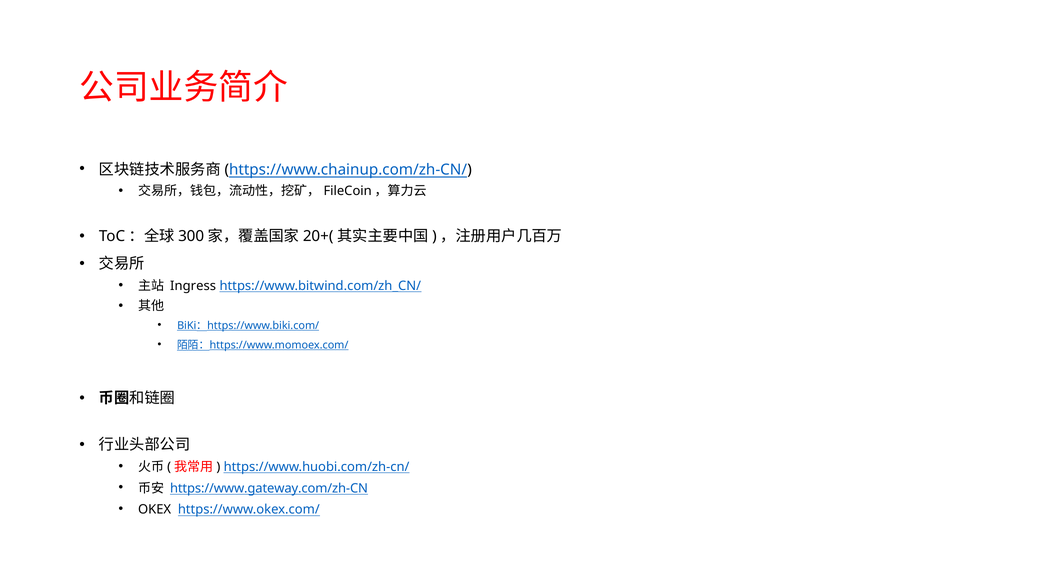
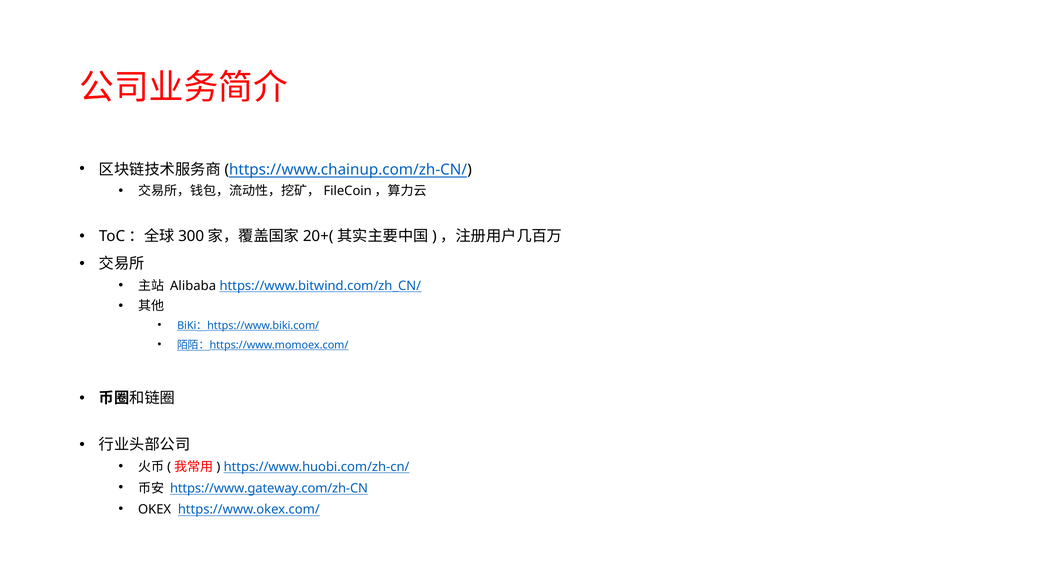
Ingress: Ingress -> Alibaba (193, 286)
